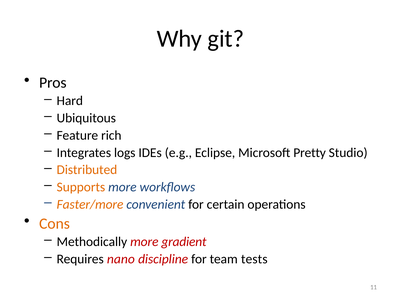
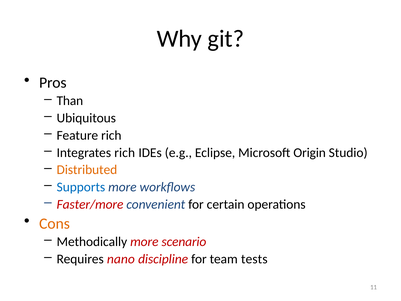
Hard: Hard -> Than (70, 101)
Integrates logs: logs -> rich (125, 153)
Pretty: Pretty -> Origin (310, 153)
Supports colour: orange -> blue (81, 187)
Faster/more colour: orange -> red (90, 204)
gradient: gradient -> scenario (184, 242)
